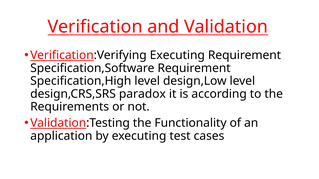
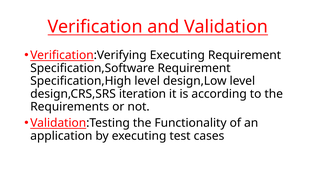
paradox: paradox -> iteration (142, 94)
